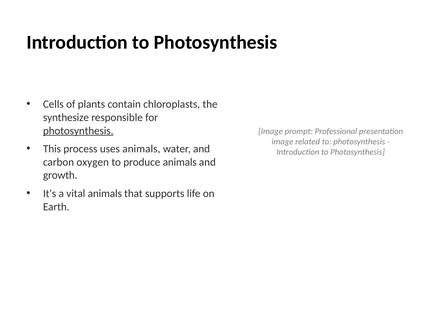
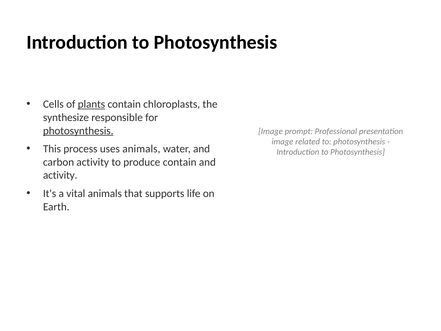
plants underline: none -> present (91, 104)
carbon oxygen: oxygen -> activity (93, 162)
produce animals: animals -> contain (180, 162)
growth: growth -> activity (60, 175)
